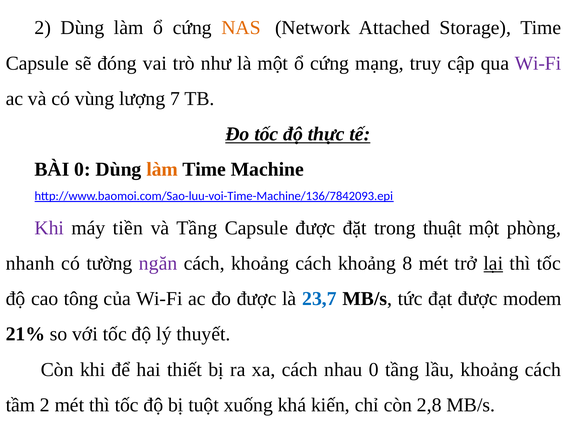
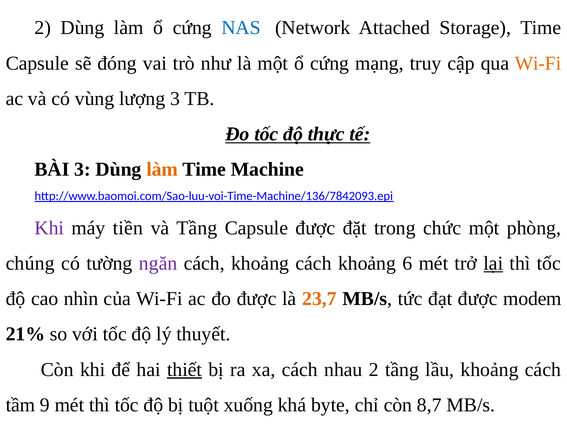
NAS colour: orange -> blue (241, 28)
Wi-Fi colour: purple -> orange (538, 63)
lượng 7: 7 -> 3 (175, 99)
BÀI 0: 0 -> 3 (82, 170)
thuật: thuật -> chức (442, 228)
nhanh: nhanh -> chúng (30, 263)
8: 8 -> 6 (407, 263)
tông: tông -> nhìn (81, 299)
23,7 colour: blue -> orange (319, 299)
thiết underline: none -> present (185, 370)
nhau 0: 0 -> 2 (374, 370)
tầm 2: 2 -> 9 (45, 405)
kiến: kiến -> byte (331, 405)
2,8: 2,8 -> 8,7 (429, 405)
